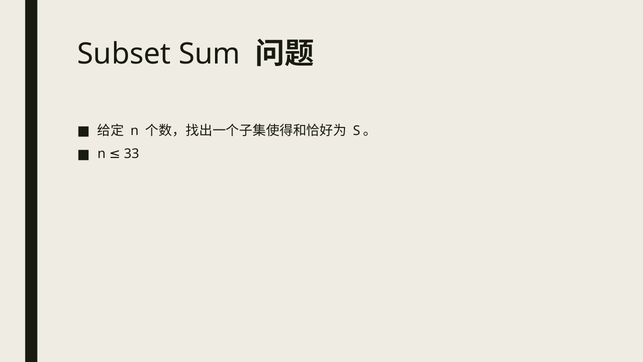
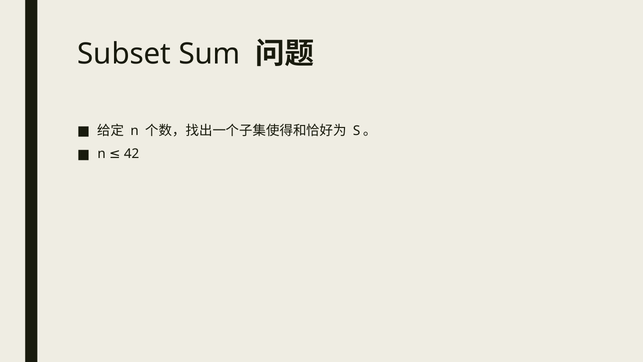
33: 33 -> 42 (132, 154)
